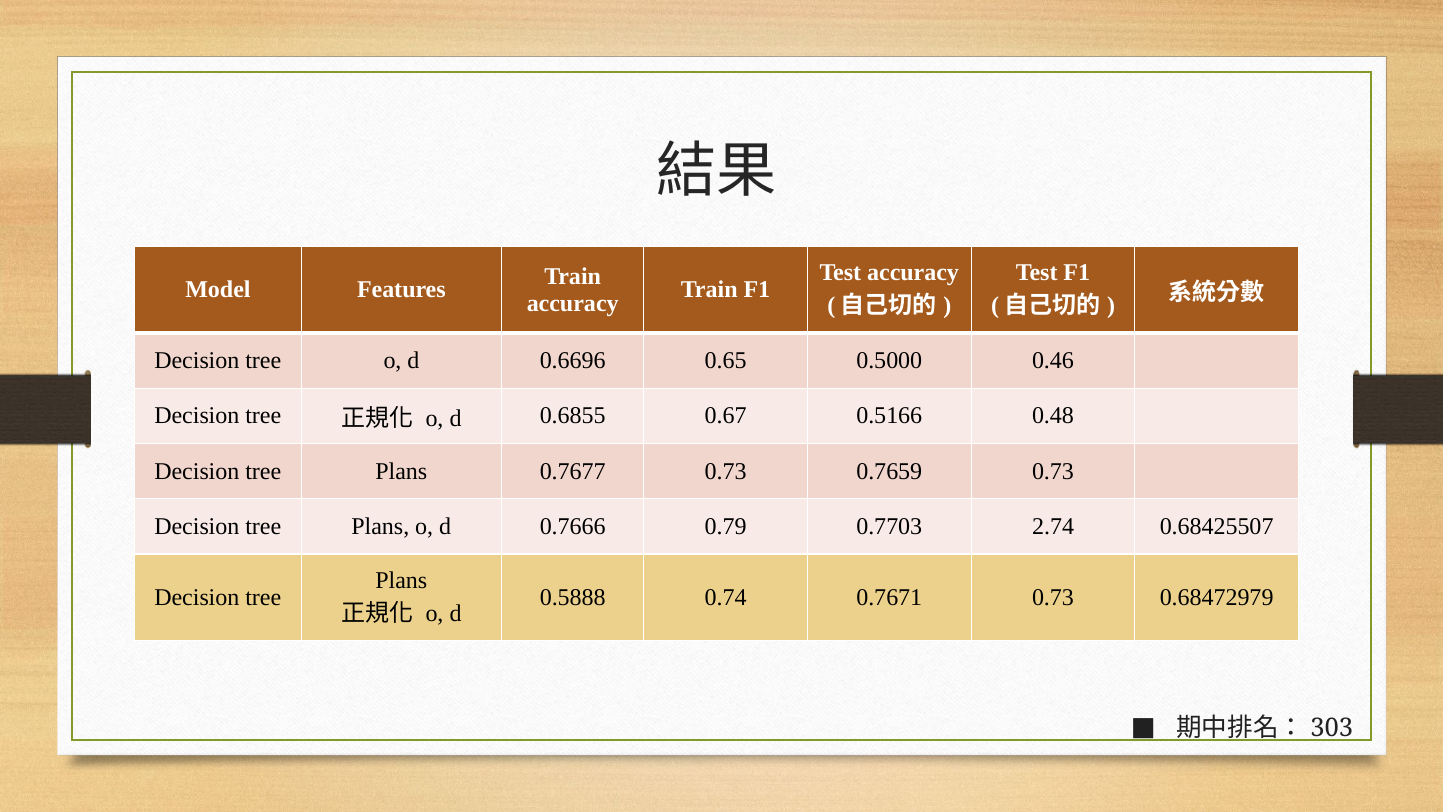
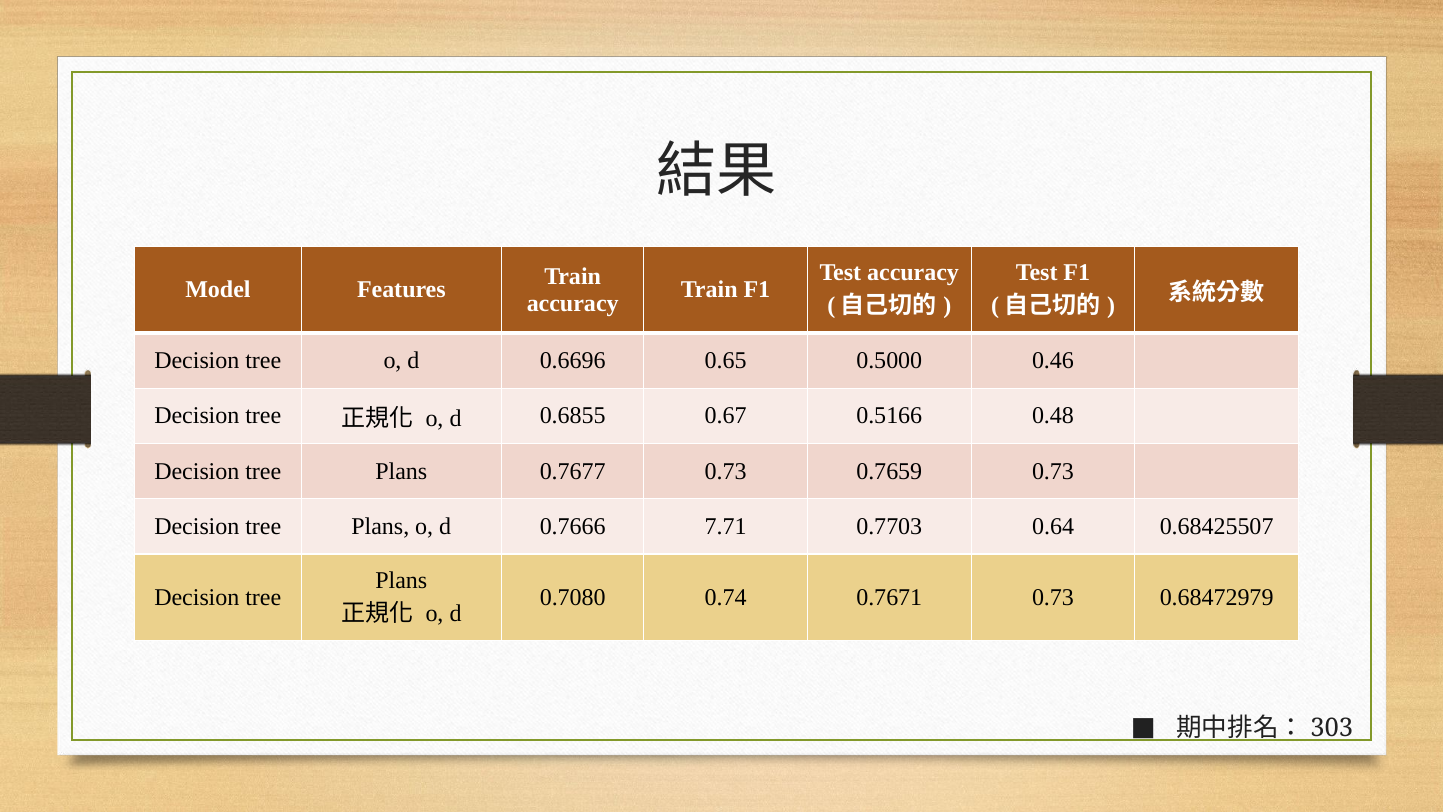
0.79: 0.79 -> 7.71 (726, 526)
2.74: 2.74 -> 0.64 (1053, 526)
0.5888: 0.5888 -> 0.7080 (573, 597)
